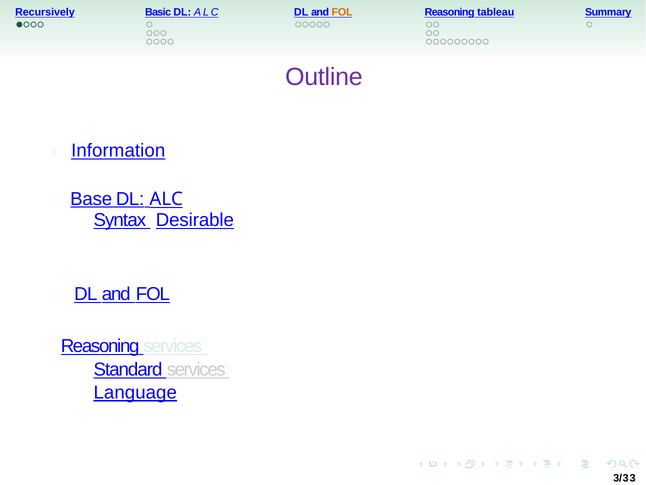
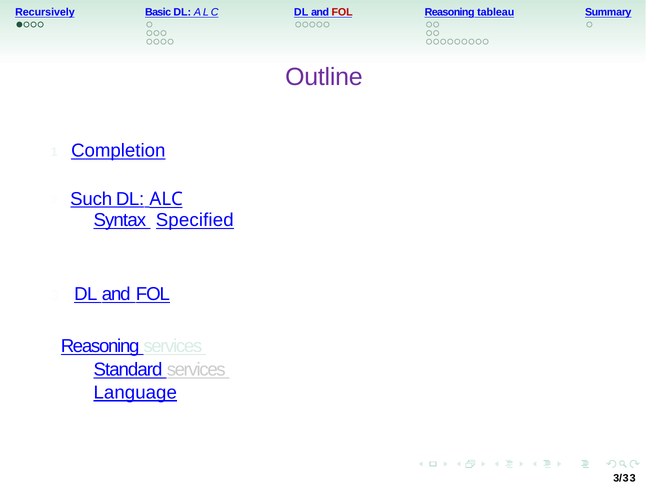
FOL colour: orange -> red (342, 12)
Information: Information -> Completion (118, 151)
Base: Base -> Such (91, 199)
Desirable: Desirable -> Specified (195, 220)
